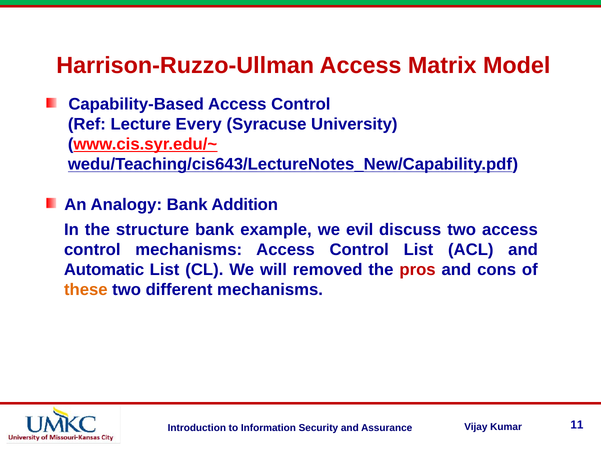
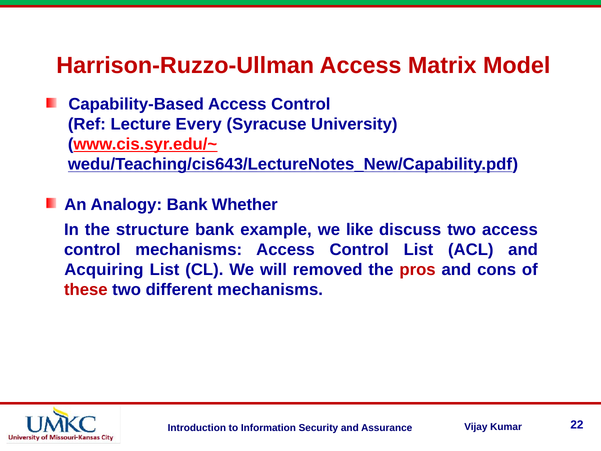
Addition: Addition -> Whether (245, 204)
evil: evil -> like (360, 229)
Automatic: Automatic -> Acquiring (104, 270)
these colour: orange -> red (86, 290)
11: 11 -> 22 (577, 425)
